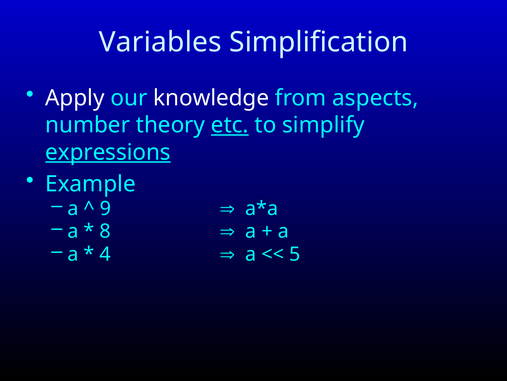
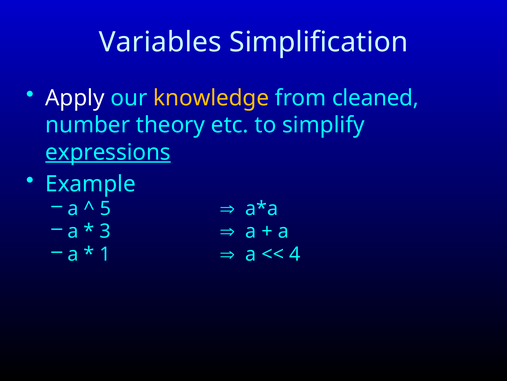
knowledge colour: white -> yellow (211, 98)
aspects: aspects -> cleaned (375, 98)
etc underline: present -> none (230, 125)
9: 9 -> 5 (106, 208)
8: 8 -> 3 (105, 231)
4: 4 -> 1 (105, 254)
5: 5 -> 4 (295, 254)
